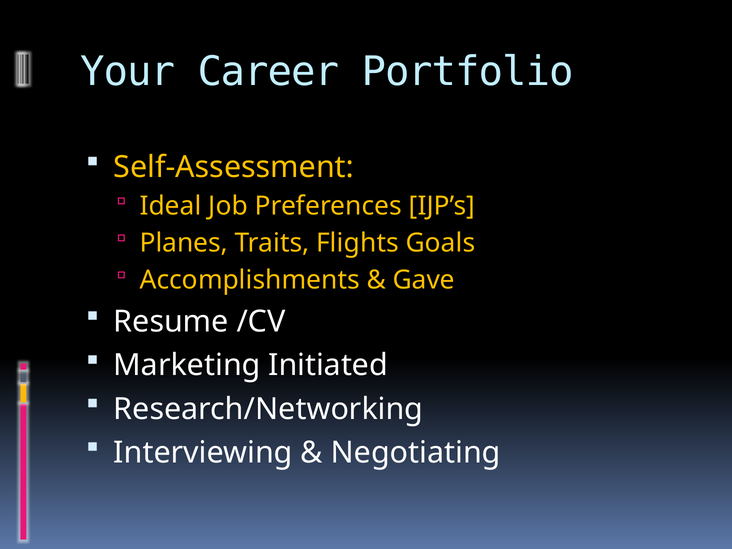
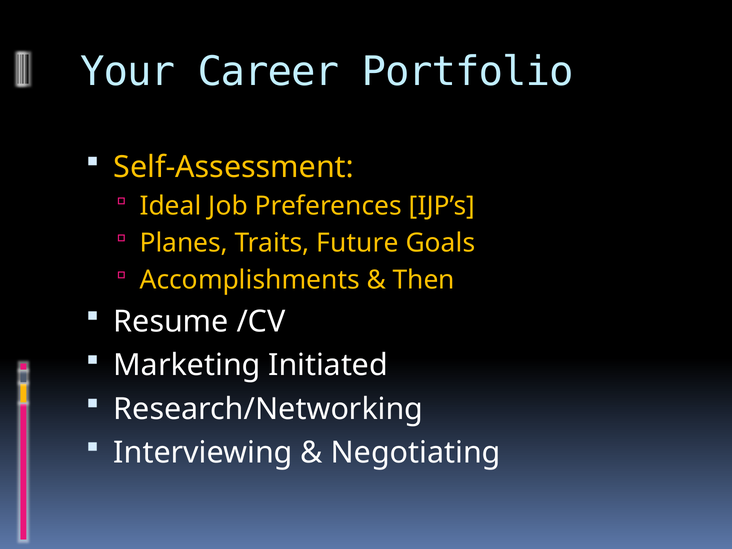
Flights: Flights -> Future (357, 243)
Gave: Gave -> Then (424, 280)
